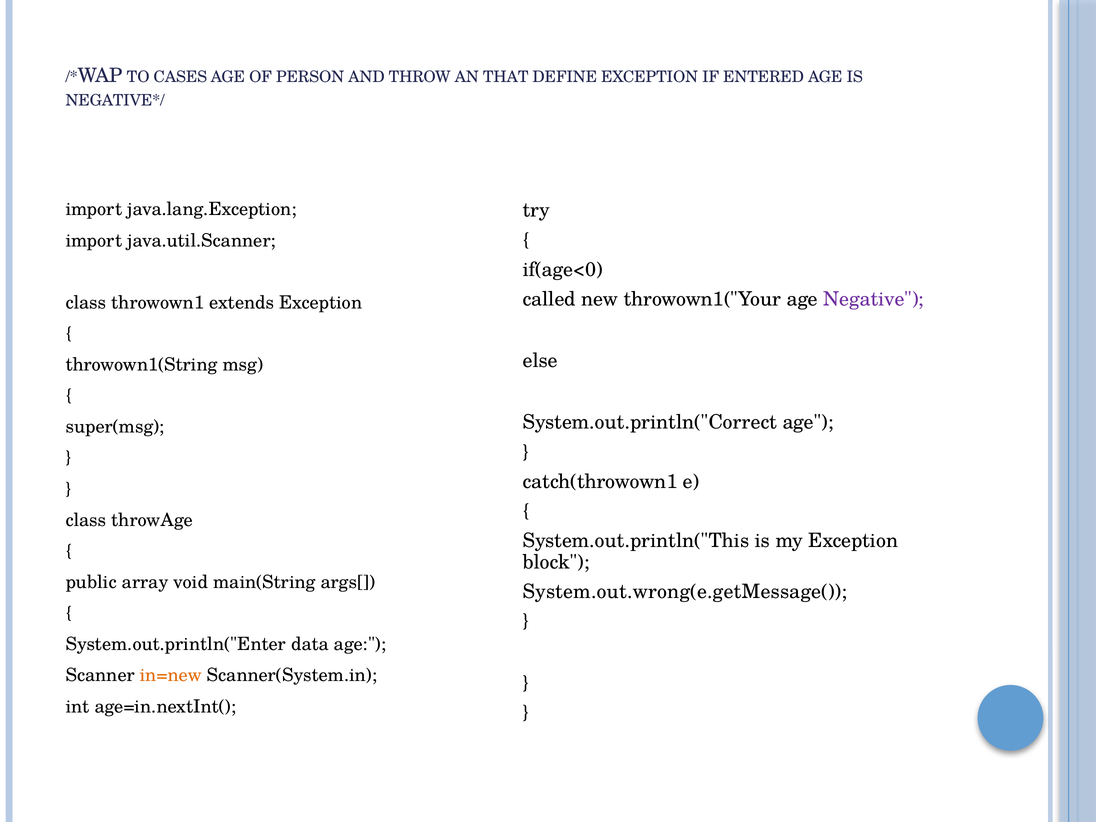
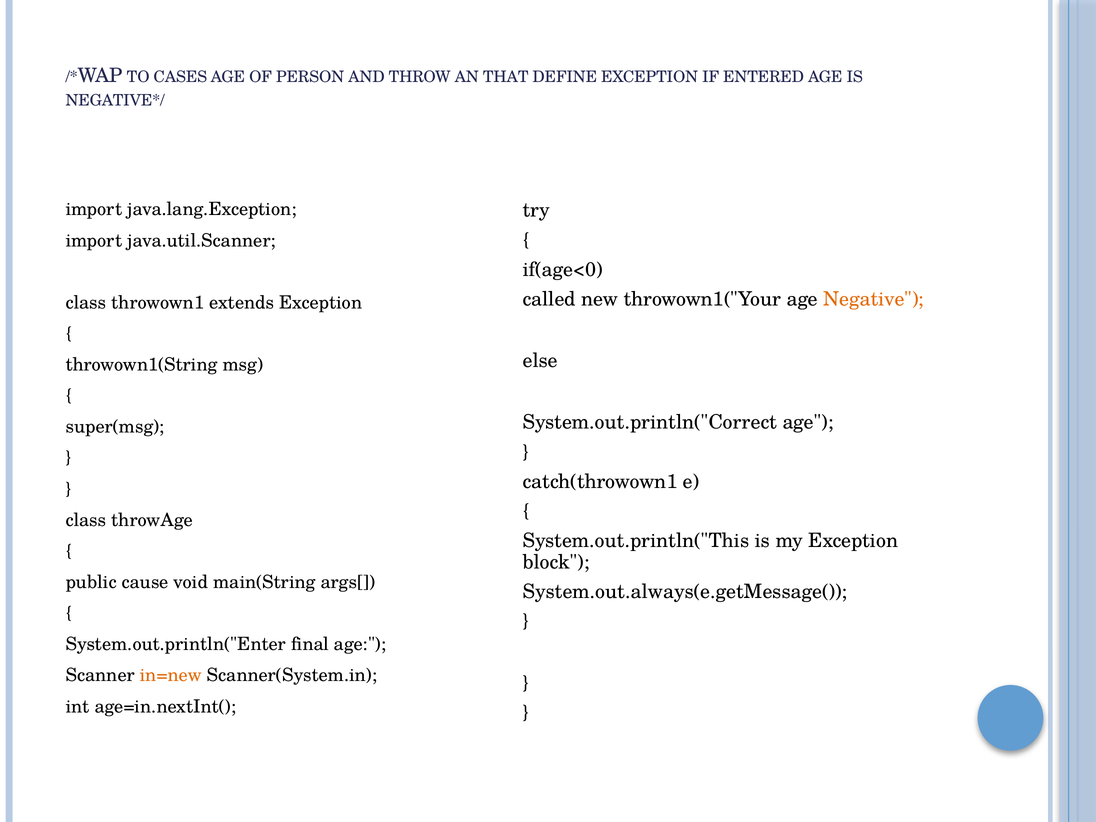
Negative colour: purple -> orange (874, 299)
array: array -> cause (145, 582)
System.out.wrong(e.getMessage(: System.out.wrong(e.getMessage( -> System.out.always(e.getMessage( (685, 592)
data: data -> final (310, 644)
